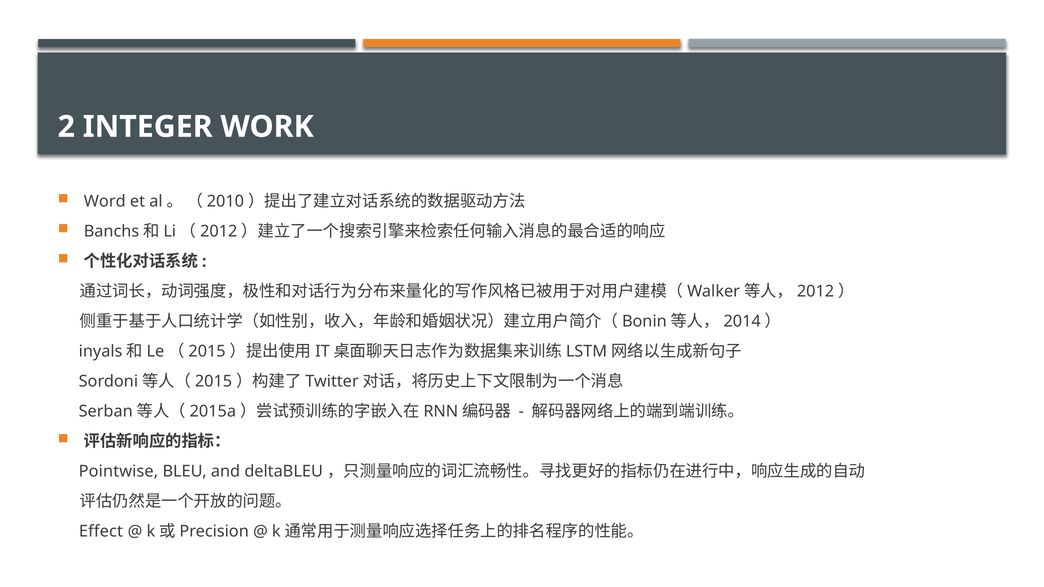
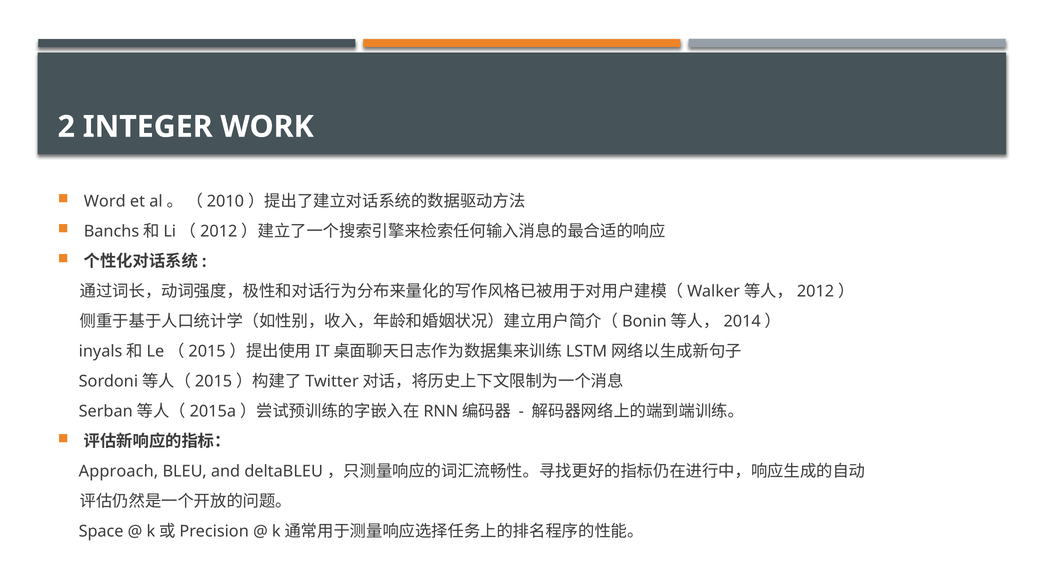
Pointwise: Pointwise -> Approach (118, 472)
Effect: Effect -> Space (101, 532)
